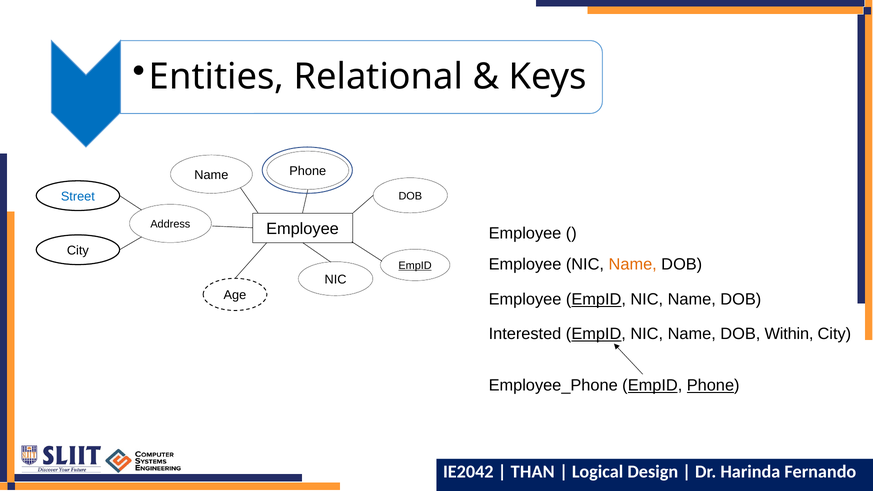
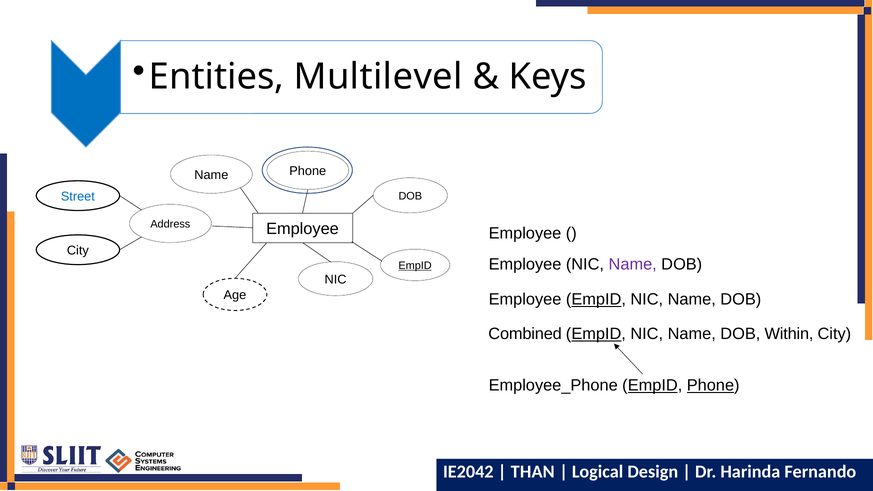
Relational: Relational -> Multilevel (378, 77)
Name colour: orange -> purple (633, 264)
Interested: Interested -> Combined (525, 334)
